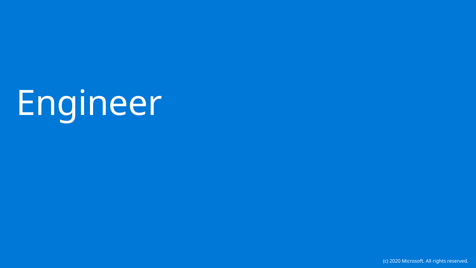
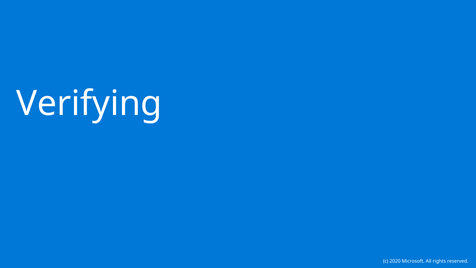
Engineer: Engineer -> Verifying (89, 104)
